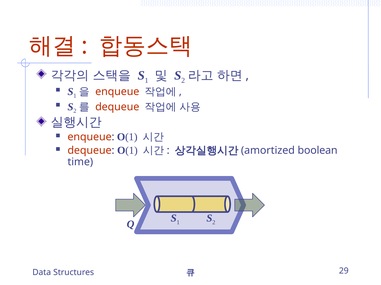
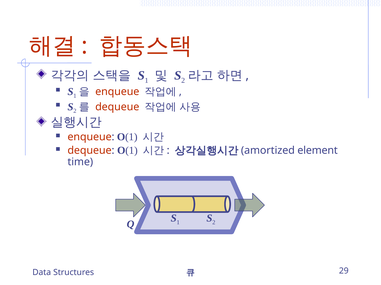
boolean: boolean -> element (318, 151)
